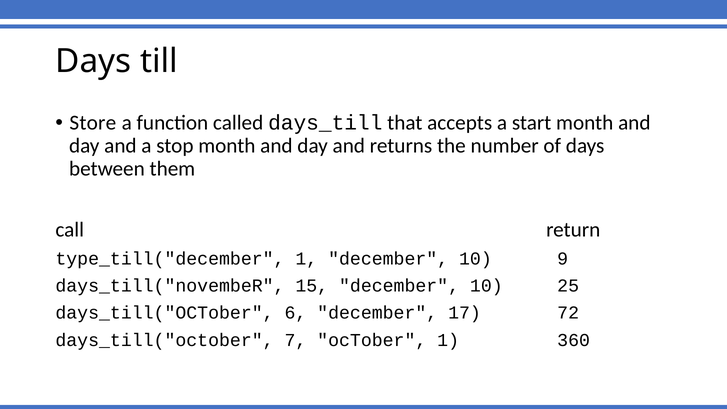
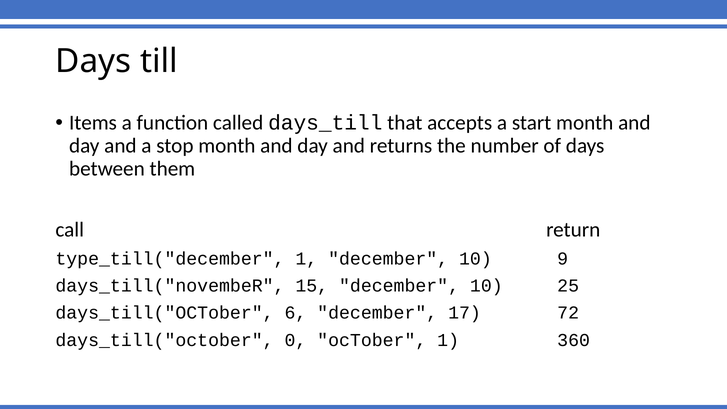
Store: Store -> Items (93, 123)
7: 7 -> 0 (295, 340)
